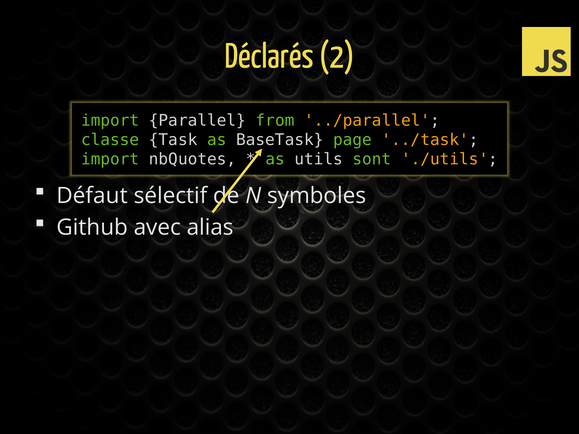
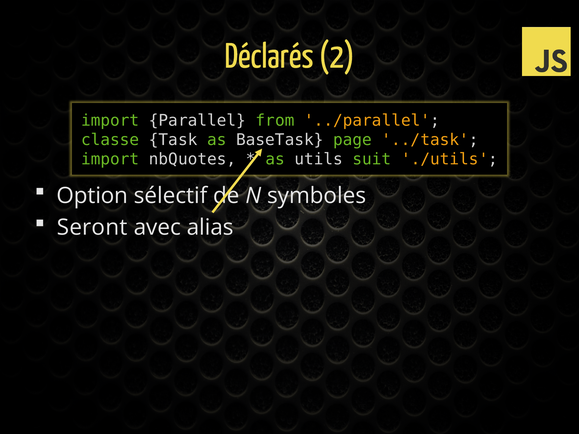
sont: sont -> suit (372, 159)
Défaut: Défaut -> Option (92, 196)
Github: Github -> Seront (92, 227)
